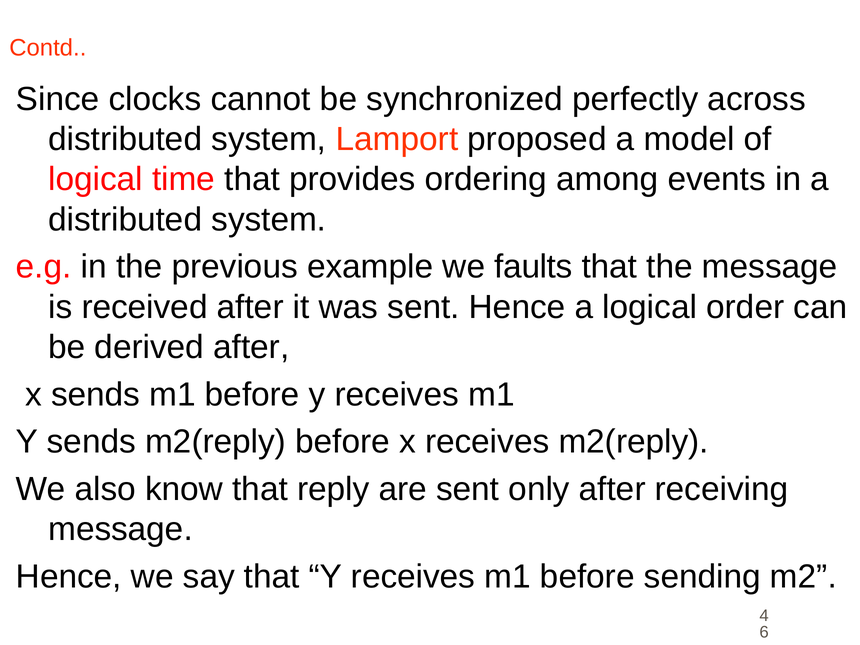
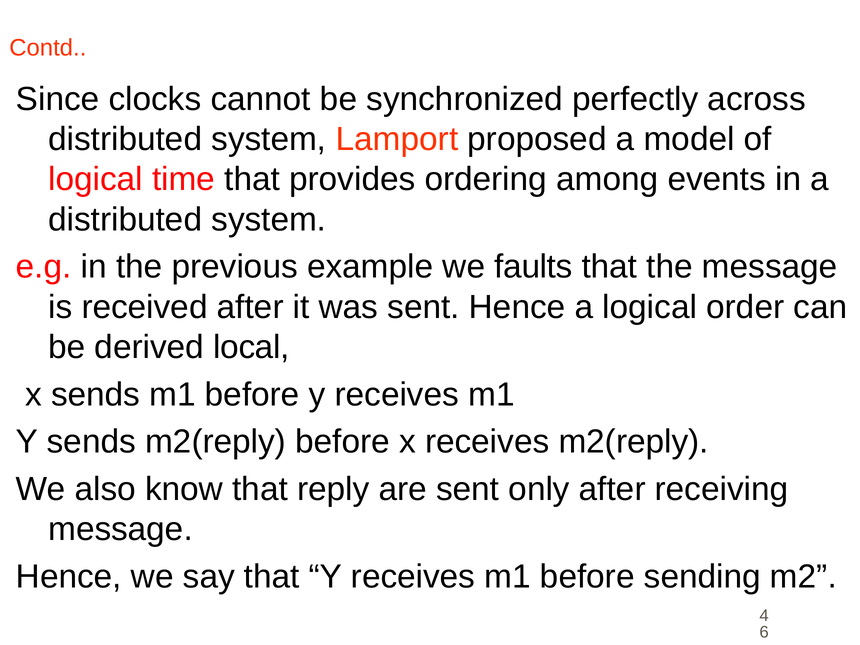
derived after: after -> local (251, 347)
